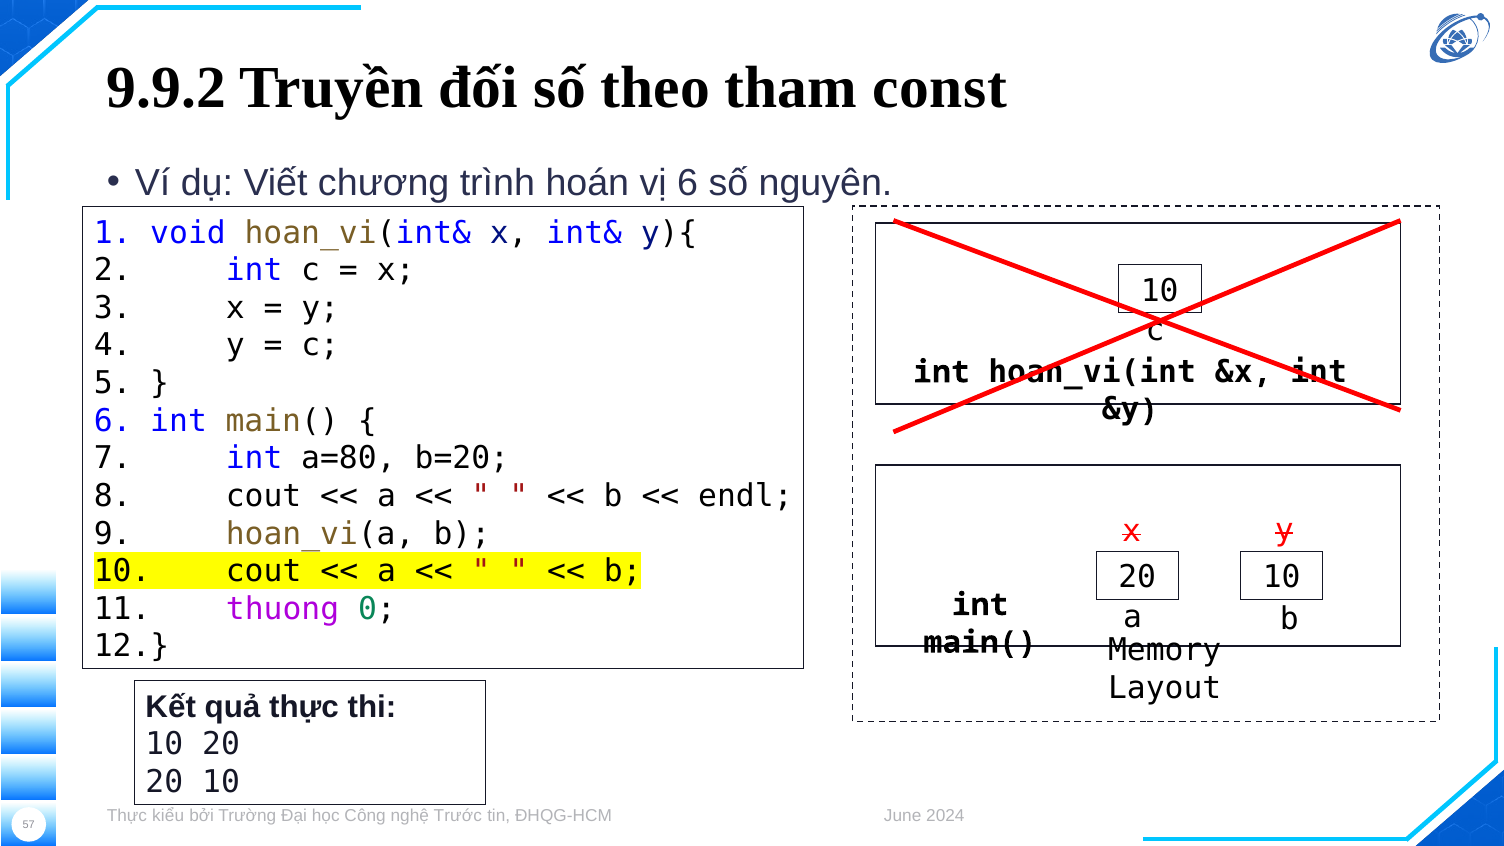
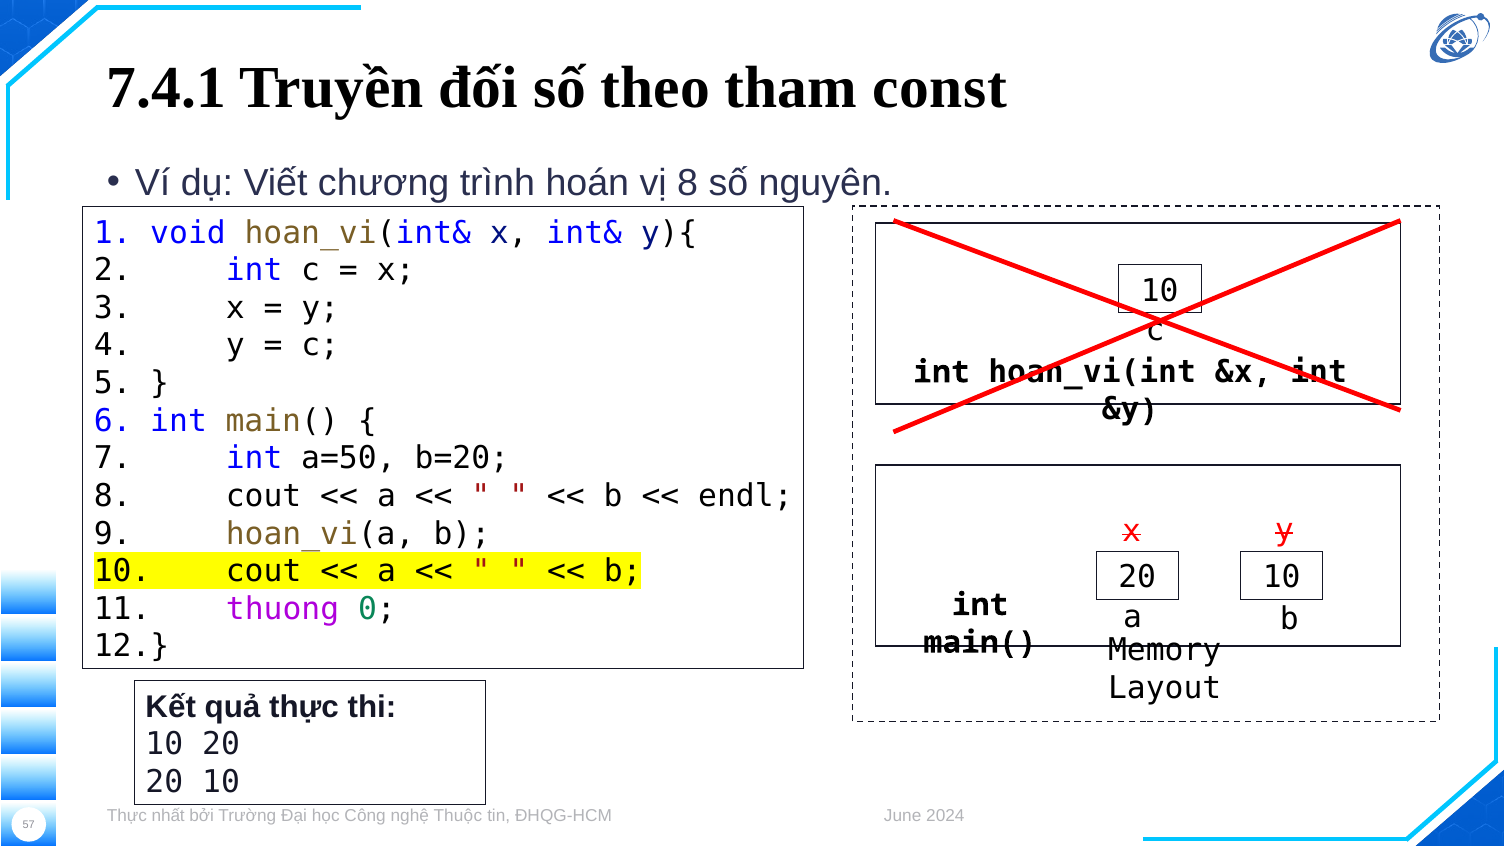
9.9.2: 9.9.2 -> 7.4.1 (166, 87)
vị 6: 6 -> 8 (688, 183)
a=80: a=80 -> a=50 (348, 458)
kiểu: kiểu -> nhất (168, 816)
Trước: Trước -> Thuộc (458, 816)
